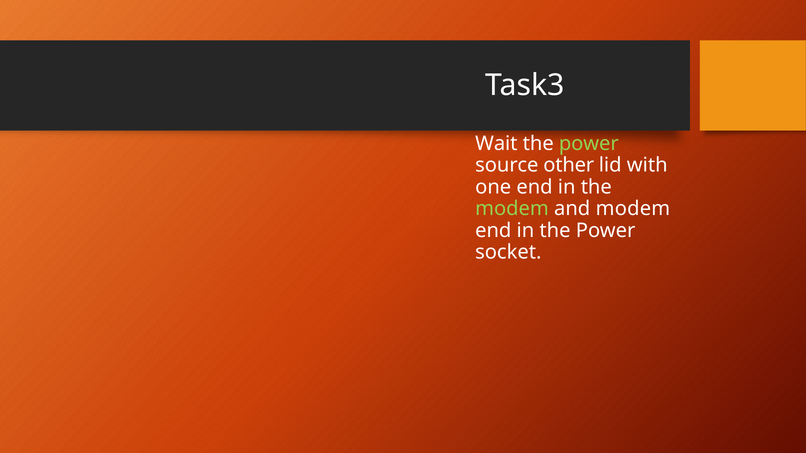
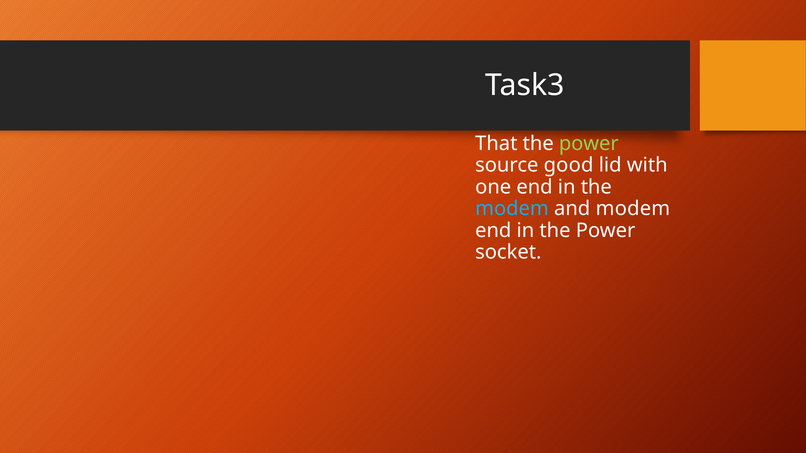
Wait: Wait -> That (496, 144)
other: other -> good (569, 165)
modem colour: light green -> light blue (512, 209)
